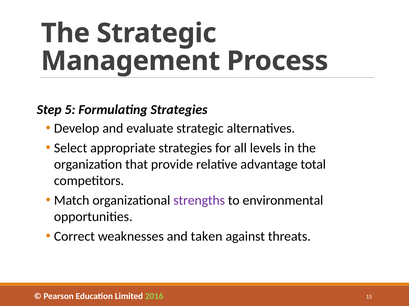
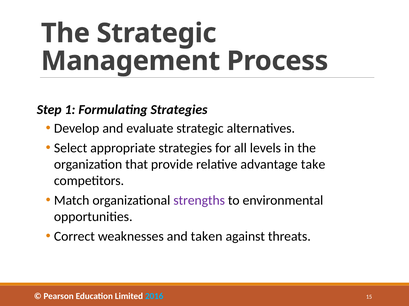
5: 5 -> 1 (70, 110)
total: total -> take (313, 165)
2016 colour: light green -> light blue (154, 297)
